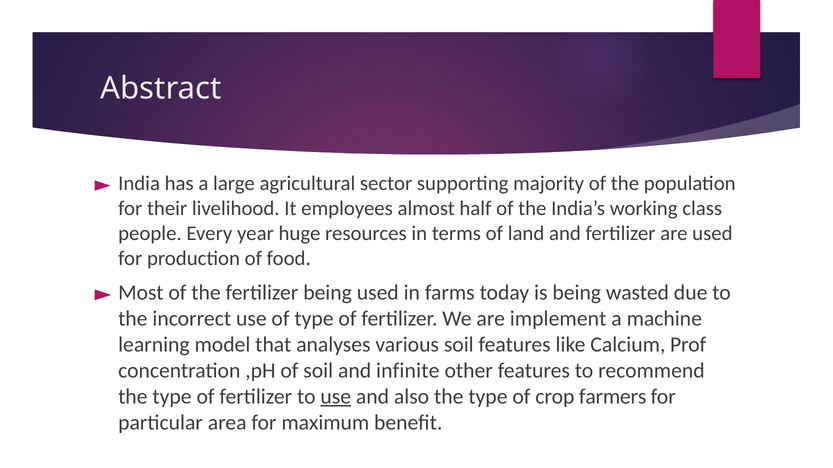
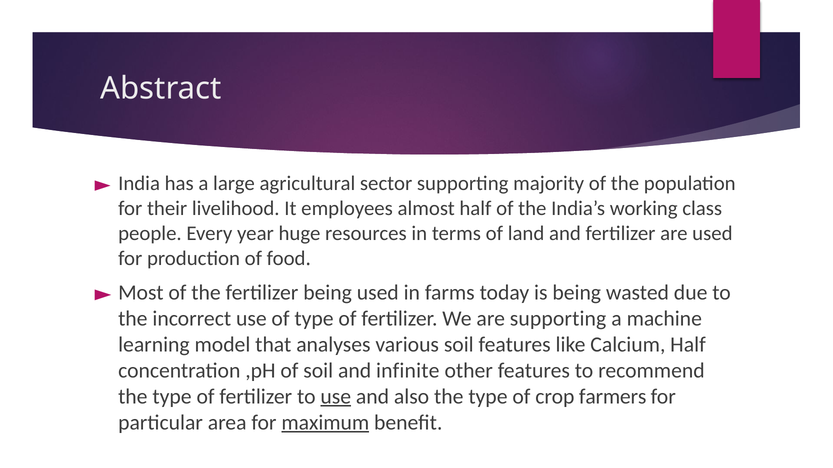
are implement: implement -> supporting (558, 319)
Calcium Prof: Prof -> Half (688, 345)
maximum underline: none -> present (325, 423)
